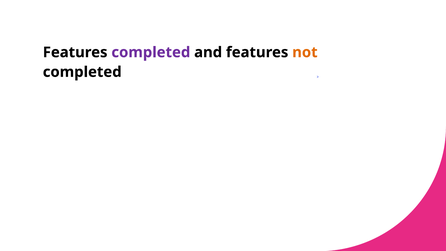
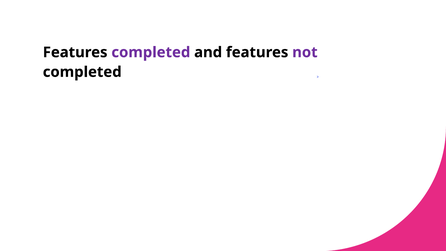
not colour: orange -> purple (305, 52)
